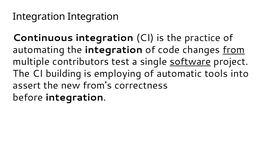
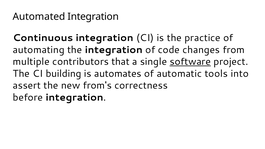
Integration: Integration -> Automated (39, 17)
from underline: present -> none (234, 50)
test: test -> that (121, 62)
employing: employing -> automates (118, 74)
